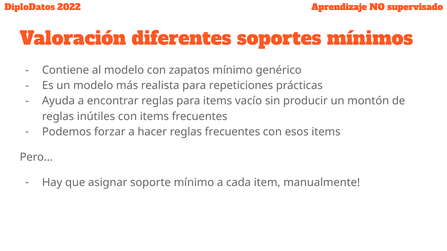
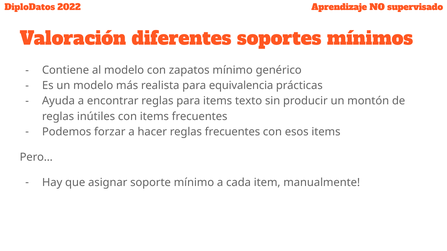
repeticiones: repeticiones -> equivalencia (241, 86)
vacío: vacío -> texto (249, 101)
